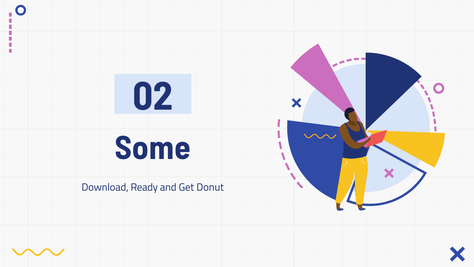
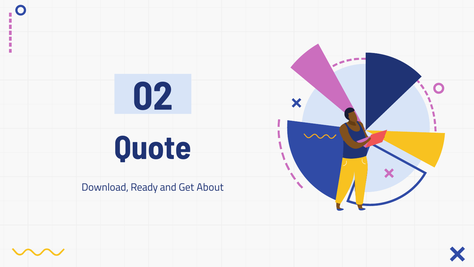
Some: Some -> Quote (153, 148)
Donut: Donut -> About (210, 187)
